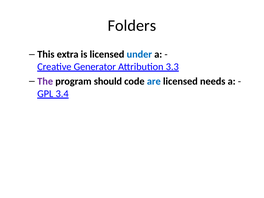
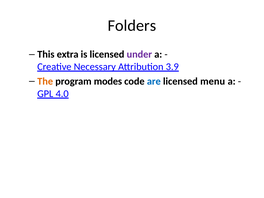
under colour: blue -> purple (139, 54)
Generator: Generator -> Necessary (95, 67)
3.3: 3.3 -> 3.9 (172, 67)
The colour: purple -> orange (45, 81)
should: should -> modes (108, 81)
needs: needs -> menu (213, 81)
3.4: 3.4 -> 4.0 (62, 94)
